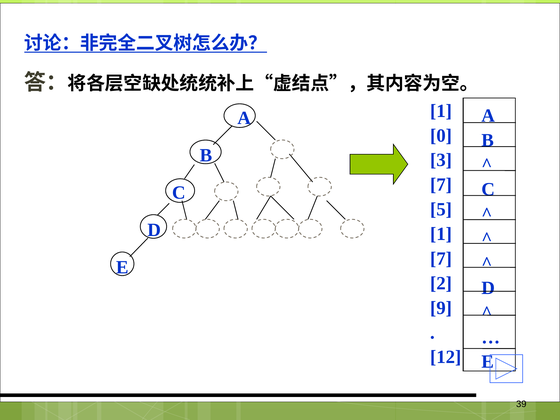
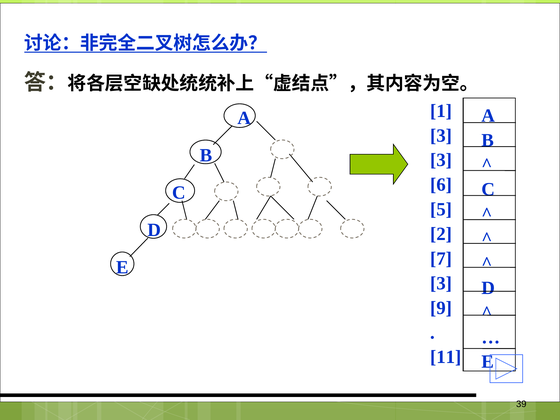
0: 0 -> 3 (441, 136)
7: 7 -> 6 (441, 185)
1: 1 -> 2 (441, 234)
2: 2 -> 3 (441, 283)
12: 12 -> 11 (446, 357)
